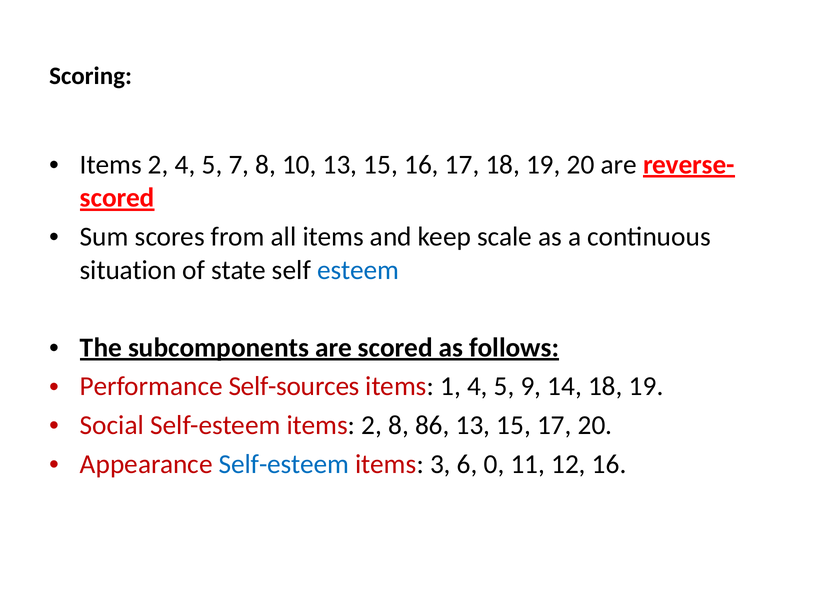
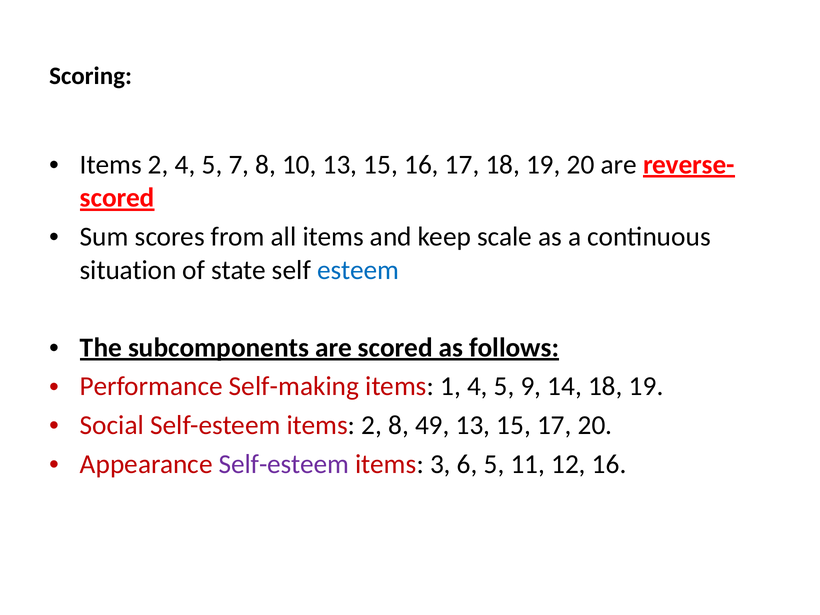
Self-sources: Self-sources -> Self-making (294, 386)
86: 86 -> 49 (432, 425)
Self-esteem colour: blue -> purple (284, 464)
6 0: 0 -> 5 (494, 464)
